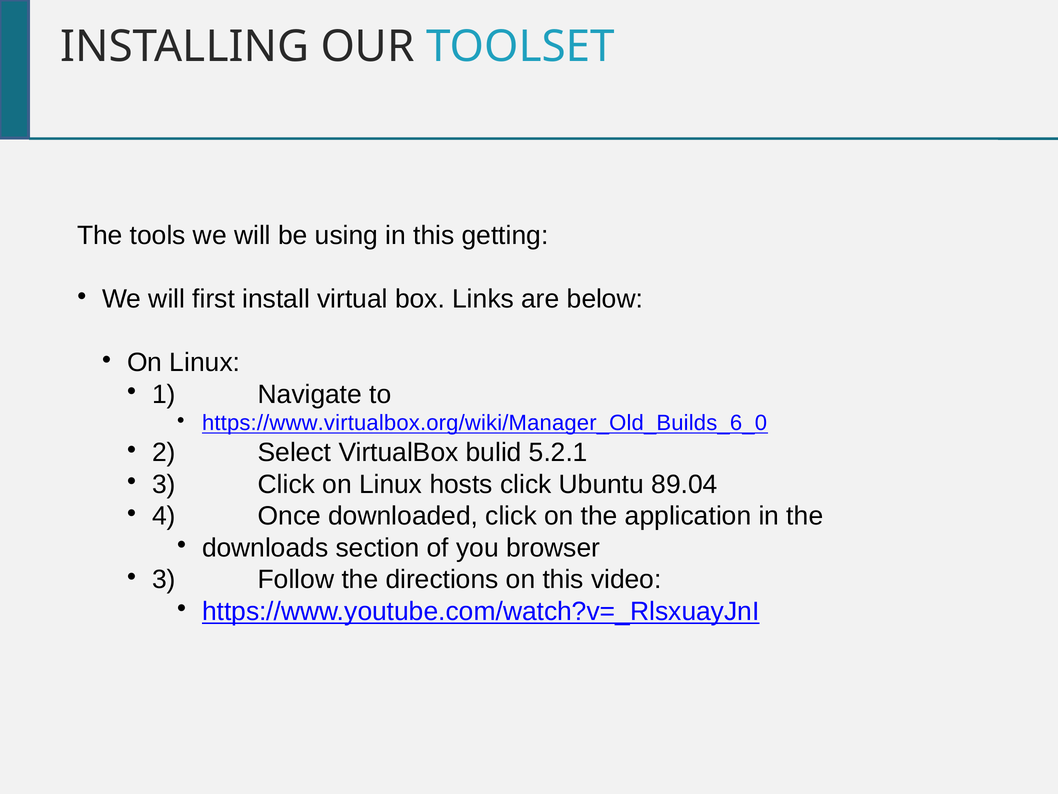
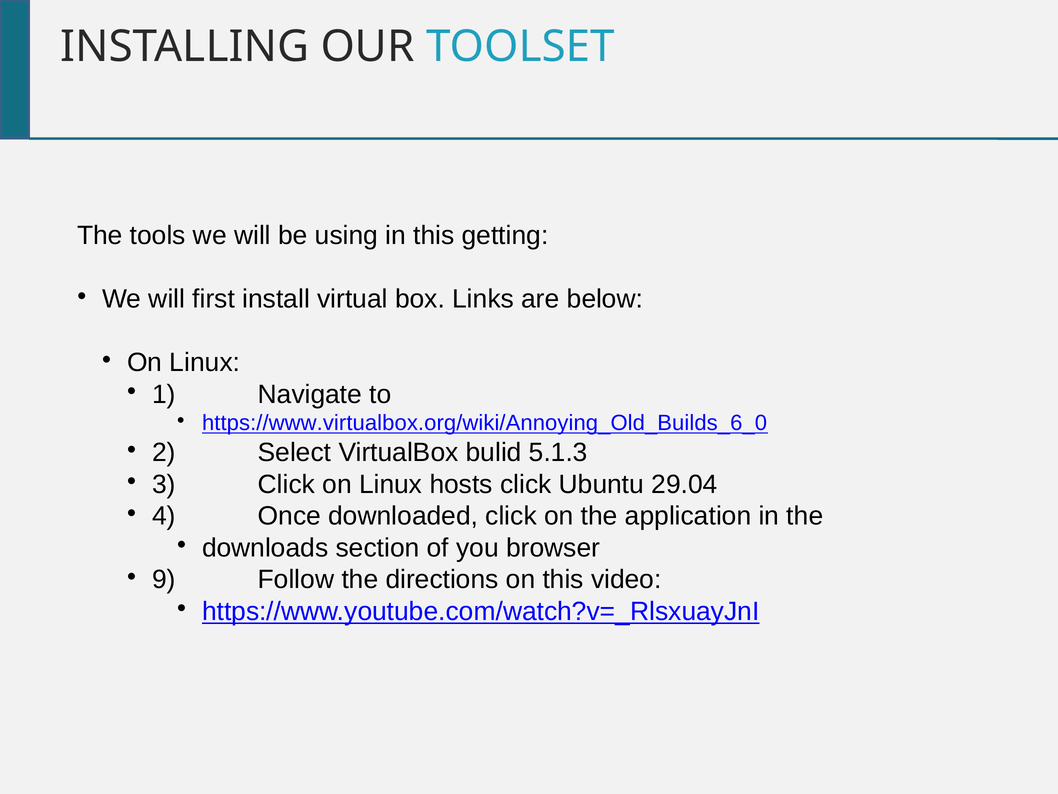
https://www.virtualbox.org/wiki/Manager_Old_Builds_6_0: https://www.virtualbox.org/wiki/Manager_Old_Builds_6_0 -> https://www.virtualbox.org/wiki/Annoying_Old_Builds_6_0 (485, 423)
5.2.1: 5.2.1 -> 5.1.3 (558, 452)
89.04: 89.04 -> 29.04 (684, 484)
3: 3 -> 9 (164, 579)
